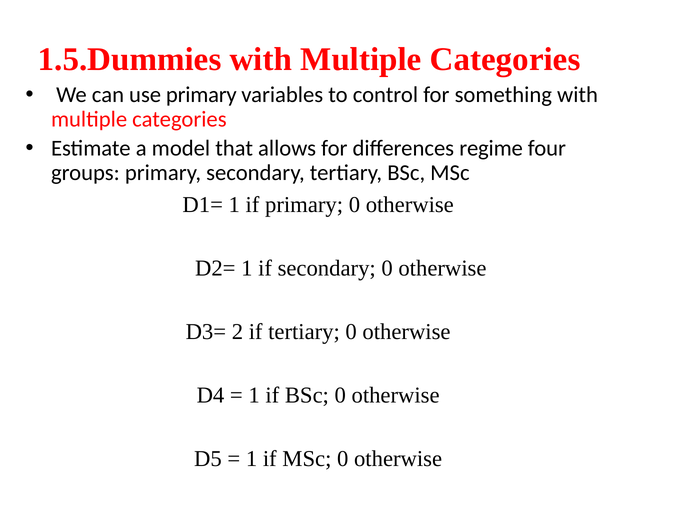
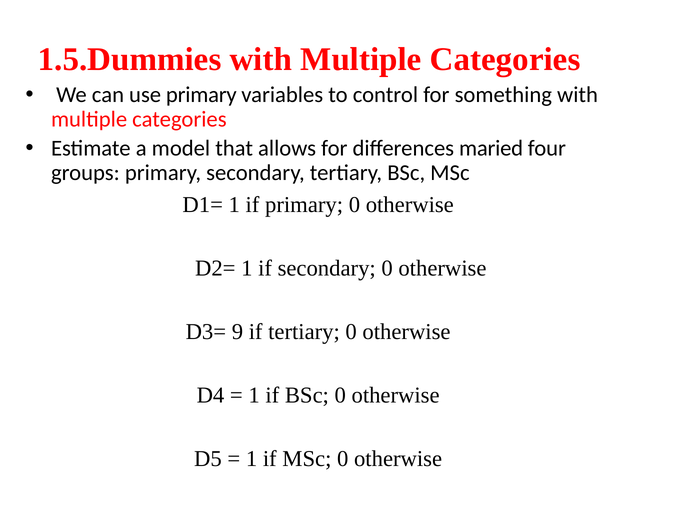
regime: regime -> maried (491, 148)
2: 2 -> 9 (237, 332)
